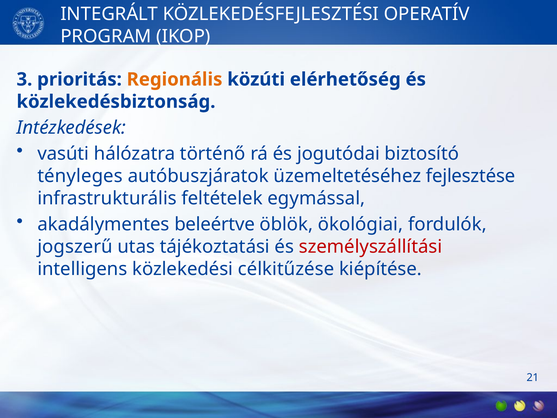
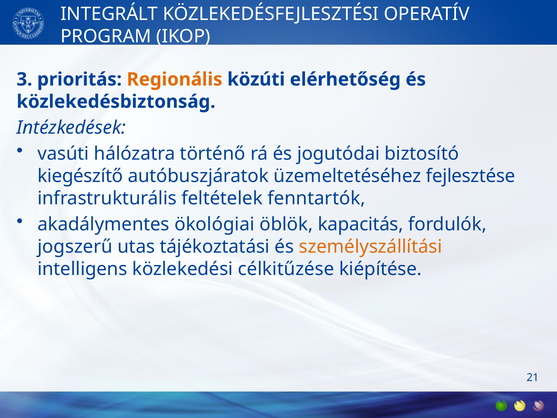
tényleges: tényleges -> kiegészítő (80, 176)
egymással: egymással -> fenntartók (316, 198)
beleértve: beleértve -> ökológiai (215, 224)
ökológiai: ökológiai -> kapacitás (361, 224)
személyszállítási colour: red -> orange (371, 246)
